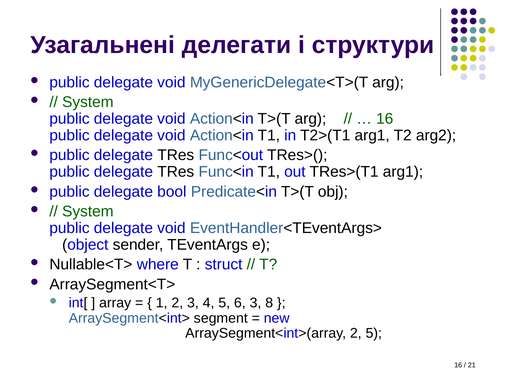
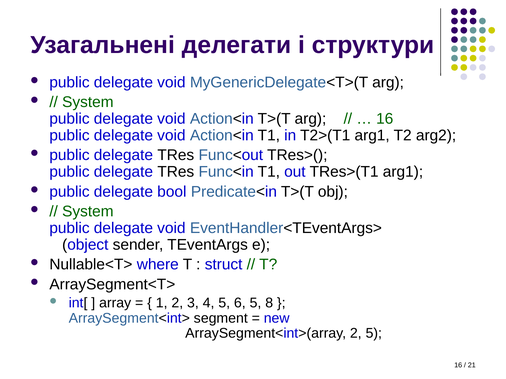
6 3: 3 -> 5 (255, 303)
